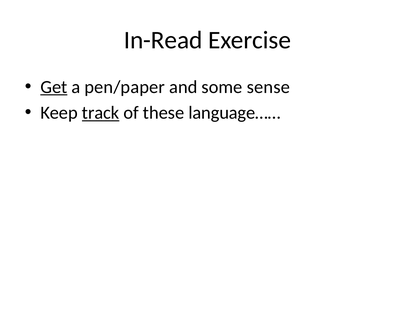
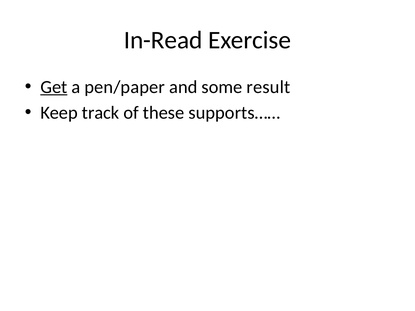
sense: sense -> result (268, 87)
track underline: present -> none (101, 113)
language……: language…… -> supports…… (234, 113)
